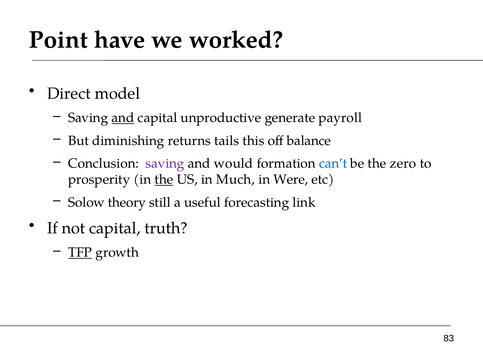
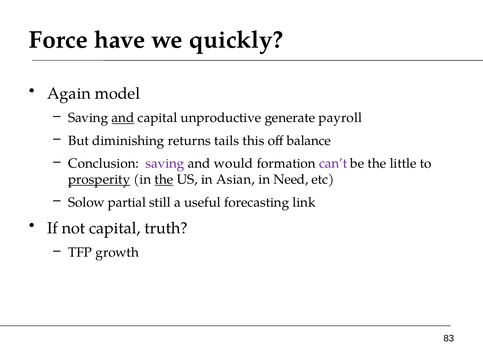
Point: Point -> Force (58, 40)
worked: worked -> quickly (236, 40)
Direct: Direct -> Again (69, 94)
can’t colour: blue -> purple (333, 164)
zero: zero -> little (403, 164)
prosperity underline: none -> present (99, 180)
Much: Much -> Asian (236, 180)
Were: Were -> Need (291, 180)
theory: theory -> partial (127, 202)
TFP underline: present -> none (80, 253)
